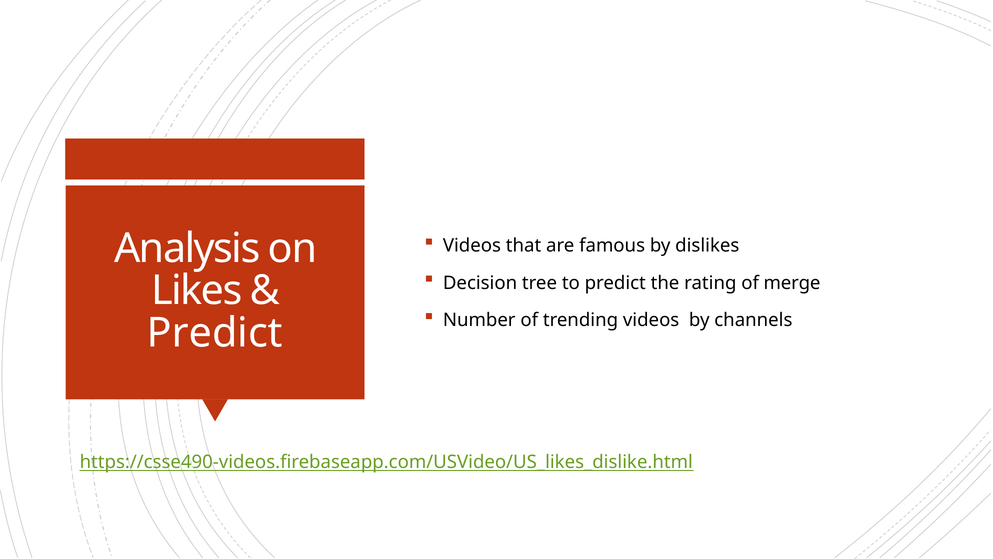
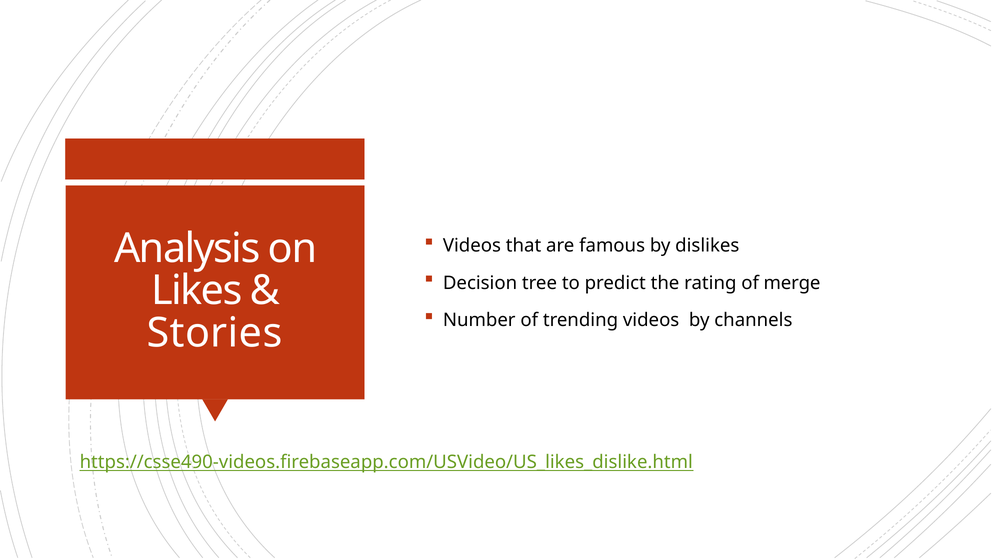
Predict: Predict -> Stories (215, 333)
